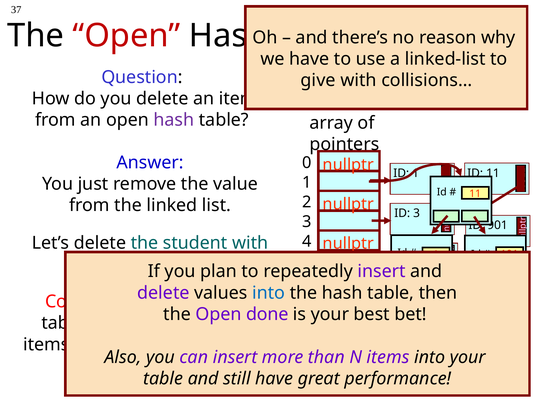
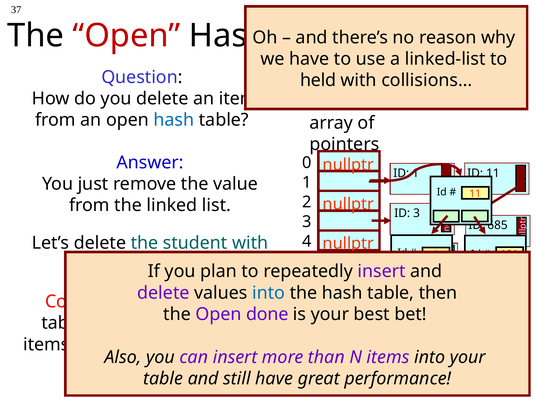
give: give -> held (318, 80)
hash colour: purple -> blue (174, 120)
901: 901 -> 685 (498, 225)
